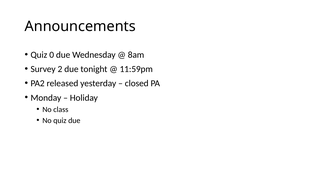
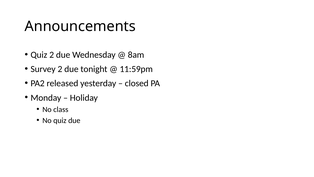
Quiz 0: 0 -> 2 (52, 55)
